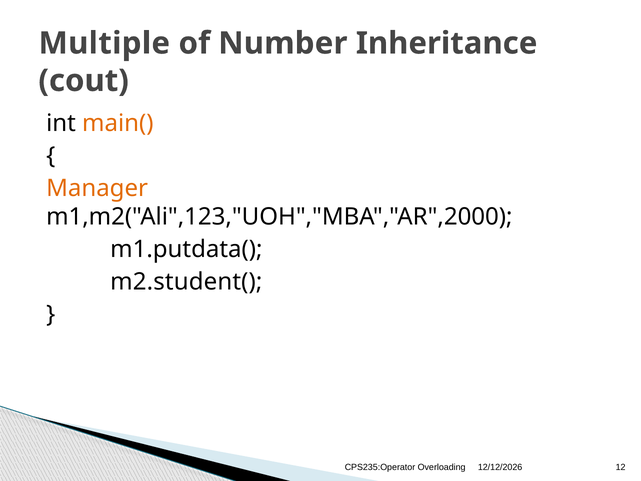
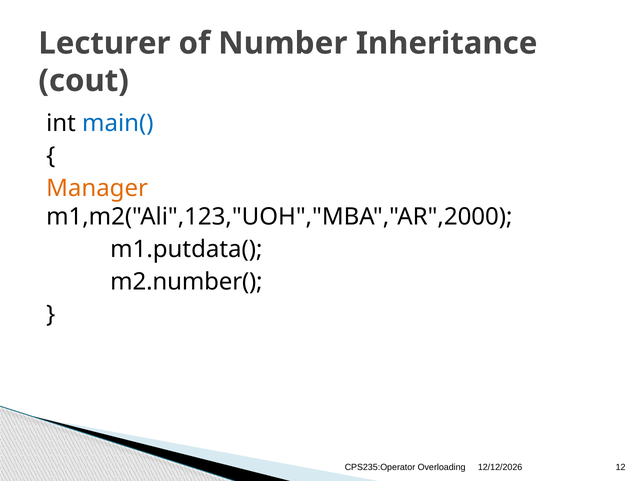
Multiple: Multiple -> Lecturer (104, 43)
main( colour: orange -> blue (118, 123)
m2.student(: m2.student( -> m2.number( (186, 282)
